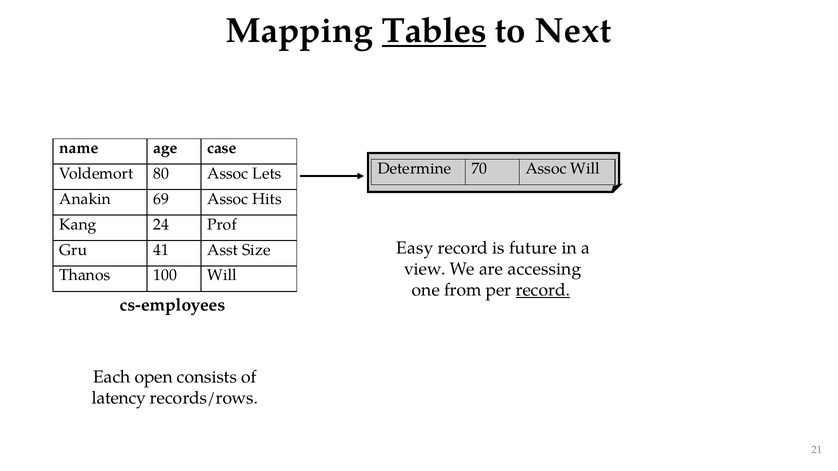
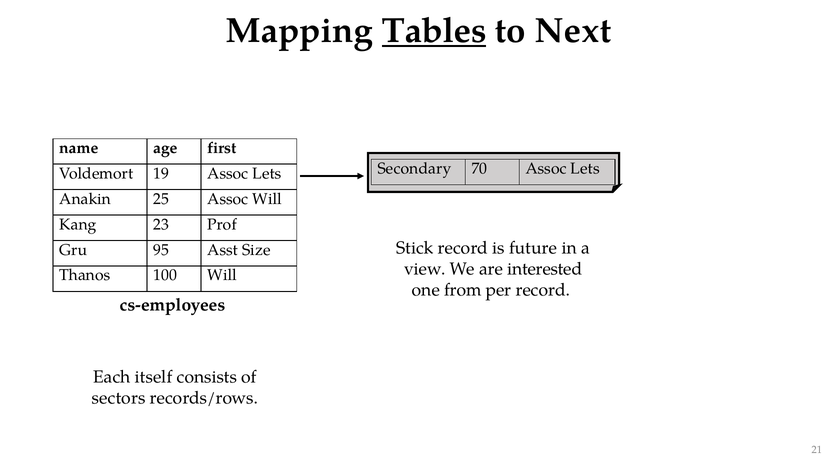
case: case -> first (222, 148)
Determine: Determine -> Secondary (414, 169)
70 Assoc Will: Will -> Lets (585, 169)
80: 80 -> 19 (161, 174)
69: 69 -> 25 (161, 199)
Assoc Hits: Hits -> Will (267, 199)
24: 24 -> 23 (161, 225)
Easy: Easy -> Stick (415, 248)
41: 41 -> 95 (161, 250)
accessing: accessing -> interested (545, 269)
record underline: present -> none (543, 290)
open: open -> itself (154, 377)
latency: latency -> sectors (119, 398)
